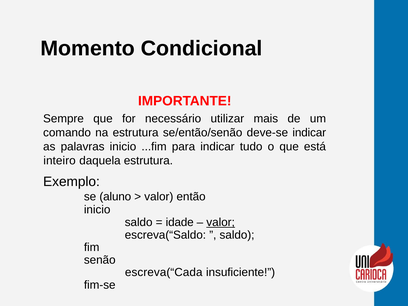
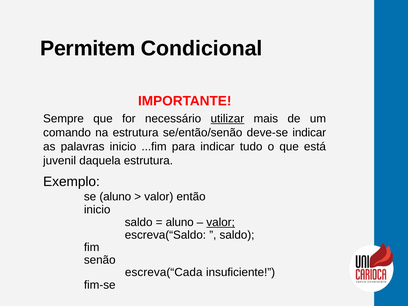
Momento: Momento -> Permitem (88, 48)
utilizar underline: none -> present (227, 119)
inteiro: inteiro -> juvenil (60, 161)
idade: idade -> aluno (180, 222)
